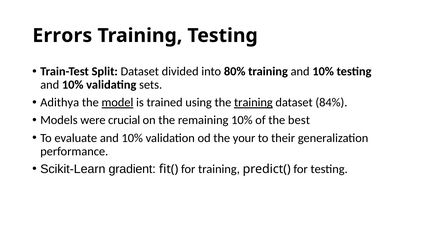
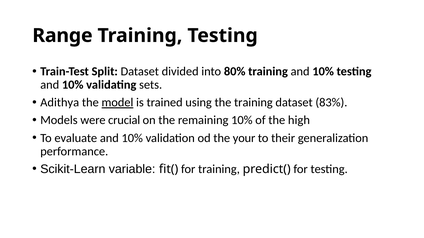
Errors: Errors -> Range (62, 36)
training underline: present -> none (253, 103)
84%: 84% -> 83% (331, 103)
best: best -> high (299, 121)
gradient: gradient -> variable (132, 169)
